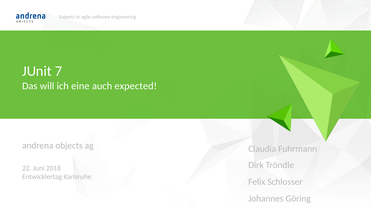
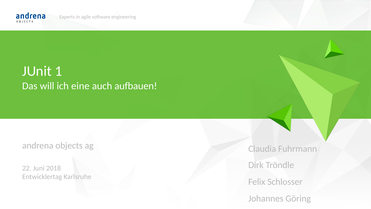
7: 7 -> 1 (59, 71)
expected: expected -> aufbauen (136, 86)
